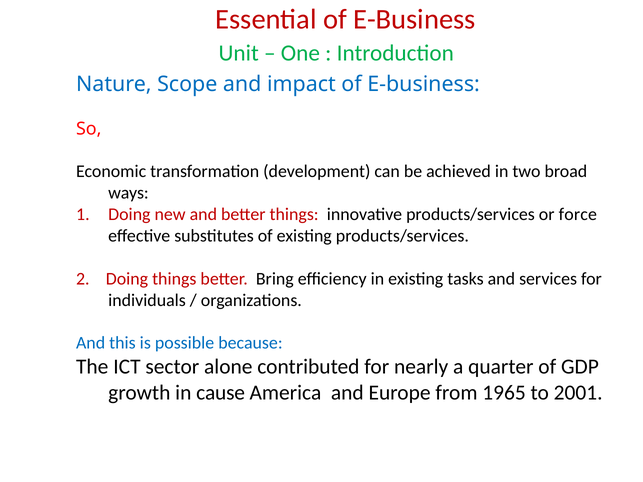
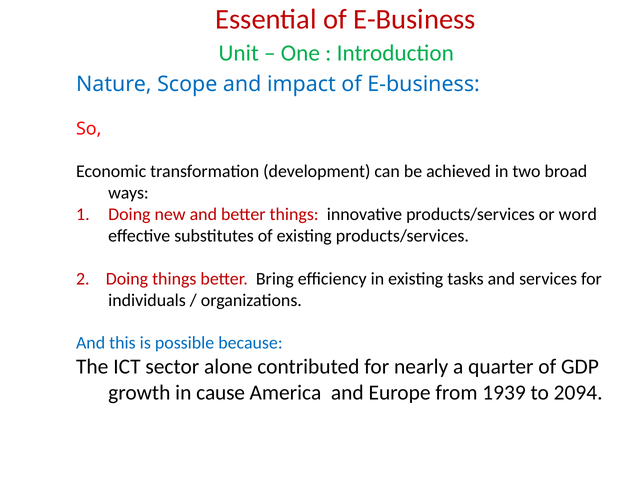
force: force -> word (578, 215)
1965: 1965 -> 1939 (504, 393)
2001: 2001 -> 2094 (578, 393)
